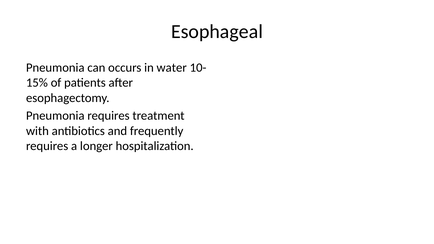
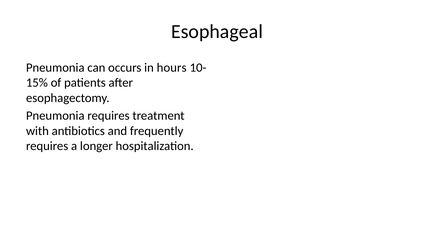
water: water -> hours (172, 68)
